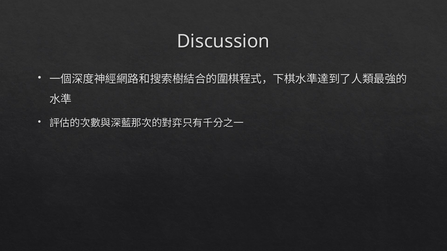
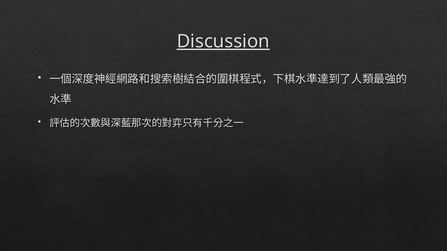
Discussion underline: none -> present (223, 41)
